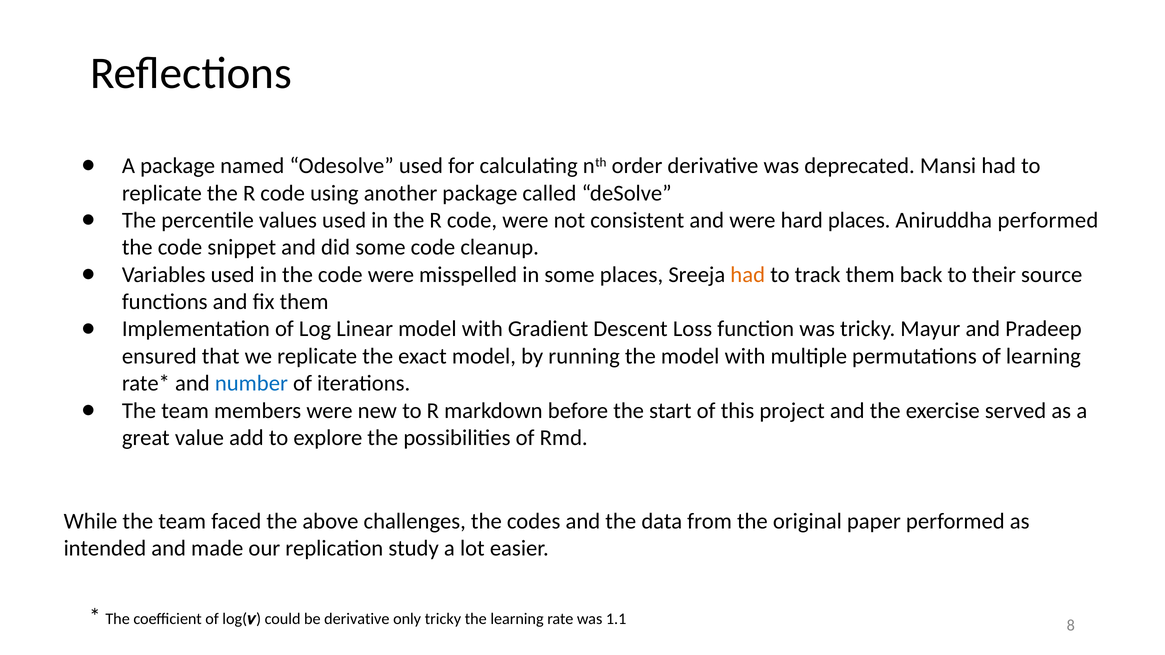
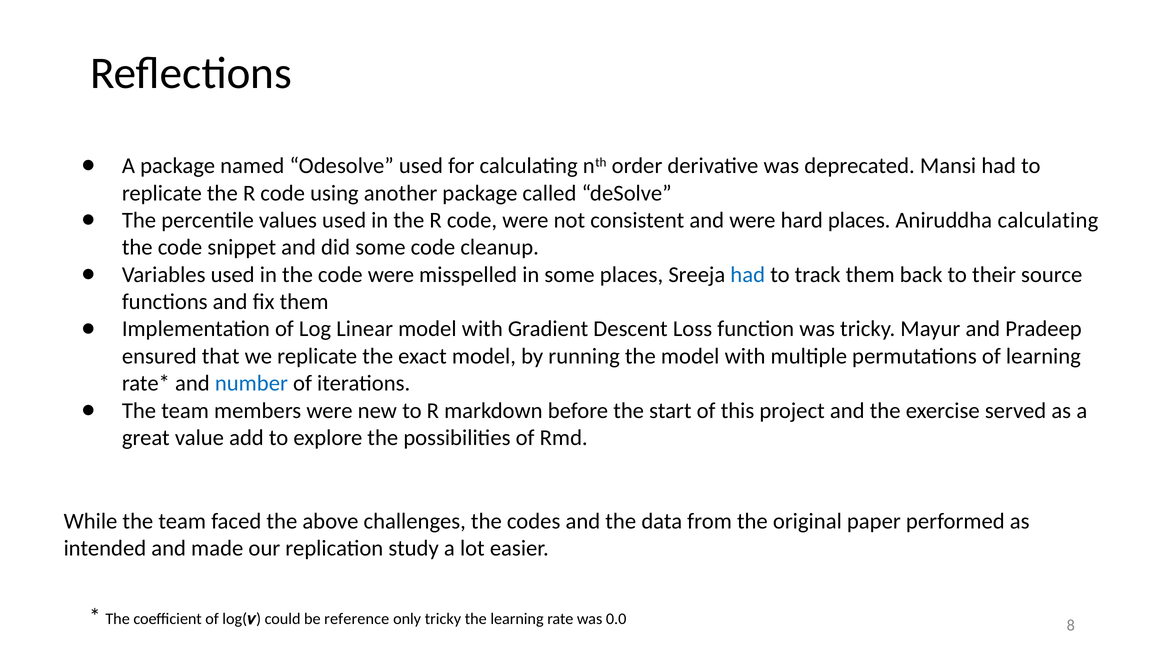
Aniruddha performed: performed -> calculating (1048, 220)
had colour: orange -> blue (748, 275)
be derivative: derivative -> reference (357, 619)
1.1: 1.1 -> 0.0 (616, 619)
